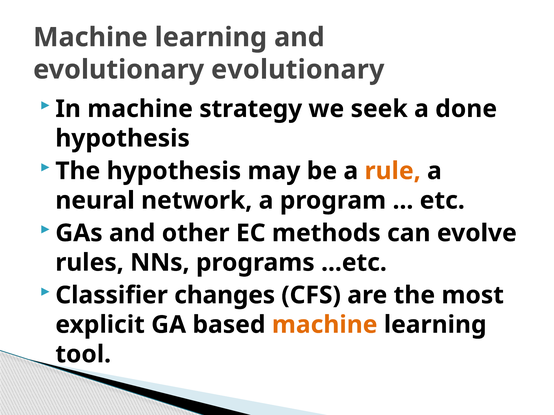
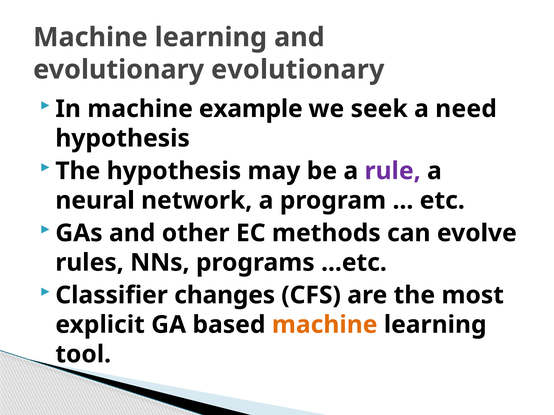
strategy: strategy -> example (251, 109)
done: done -> need (466, 109)
rule colour: orange -> purple (393, 171)
